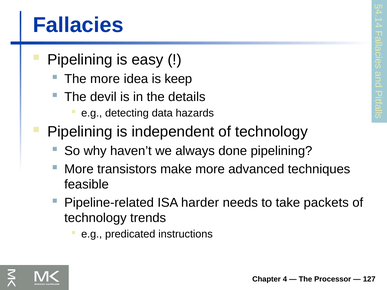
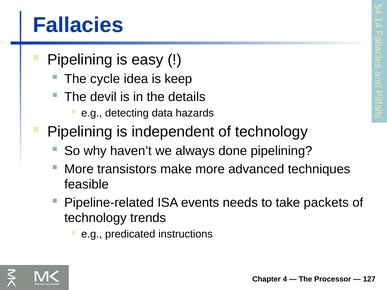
The more: more -> cycle (105, 79)
harder: harder -> events (200, 203)
